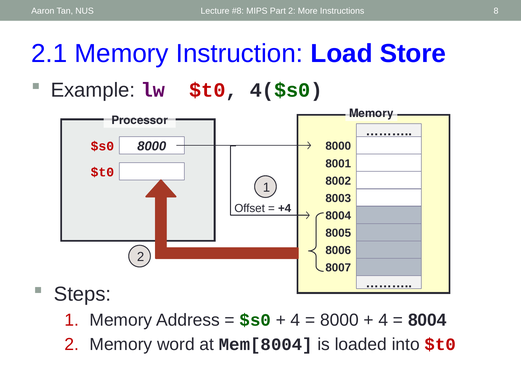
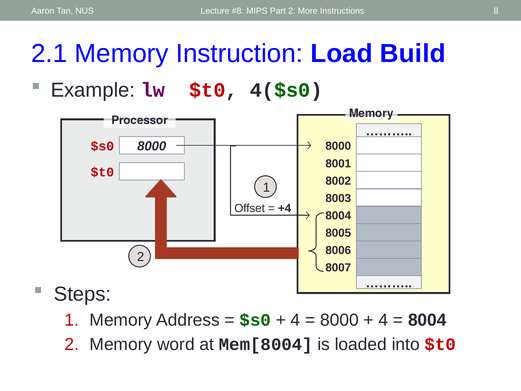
Store: Store -> Build (413, 53)
